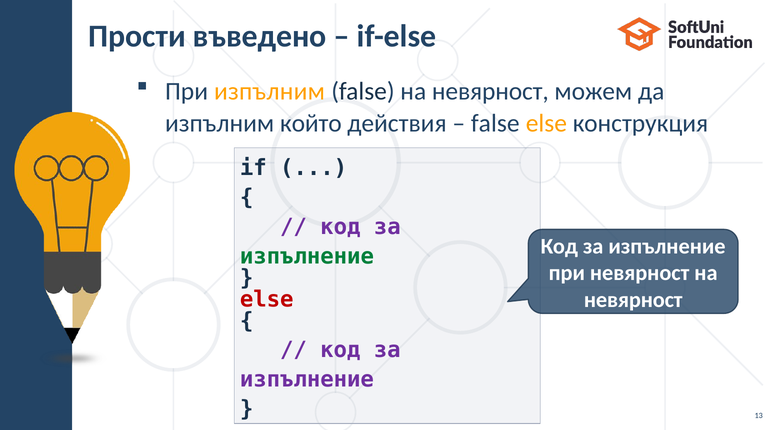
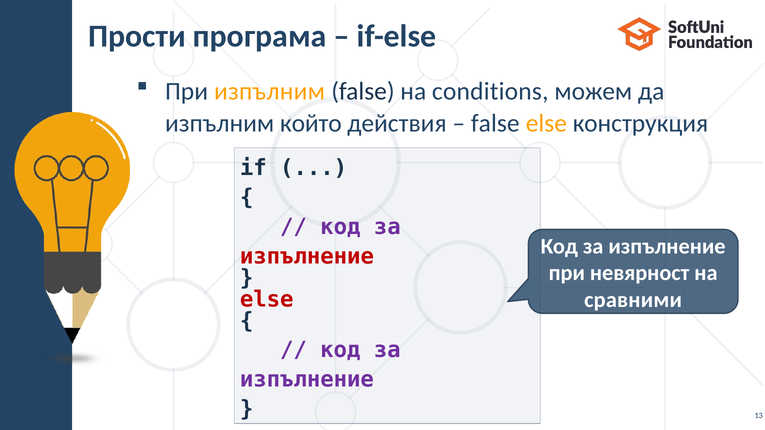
въведено: въведено -> програма (260, 36)
false на невярност: невярност -> conditions (490, 91)
изпълнение colour: green -> red (307, 257)
невярност: невярност -> сравними (633, 300)
